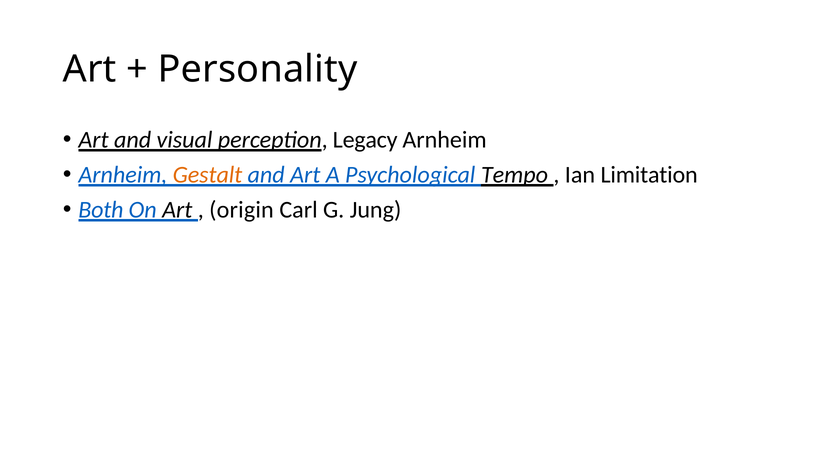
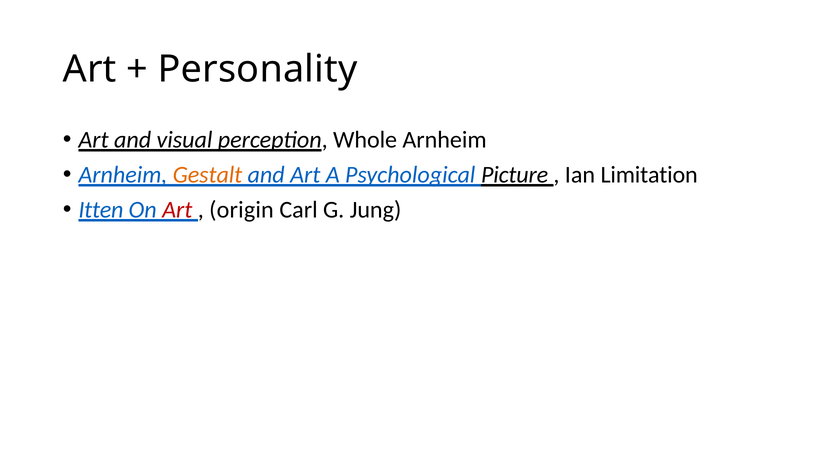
Legacy: Legacy -> Whole (365, 140)
Tempo: Tempo -> Picture (515, 175)
Both: Both -> Itten (101, 210)
Art colour: black -> red (177, 210)
